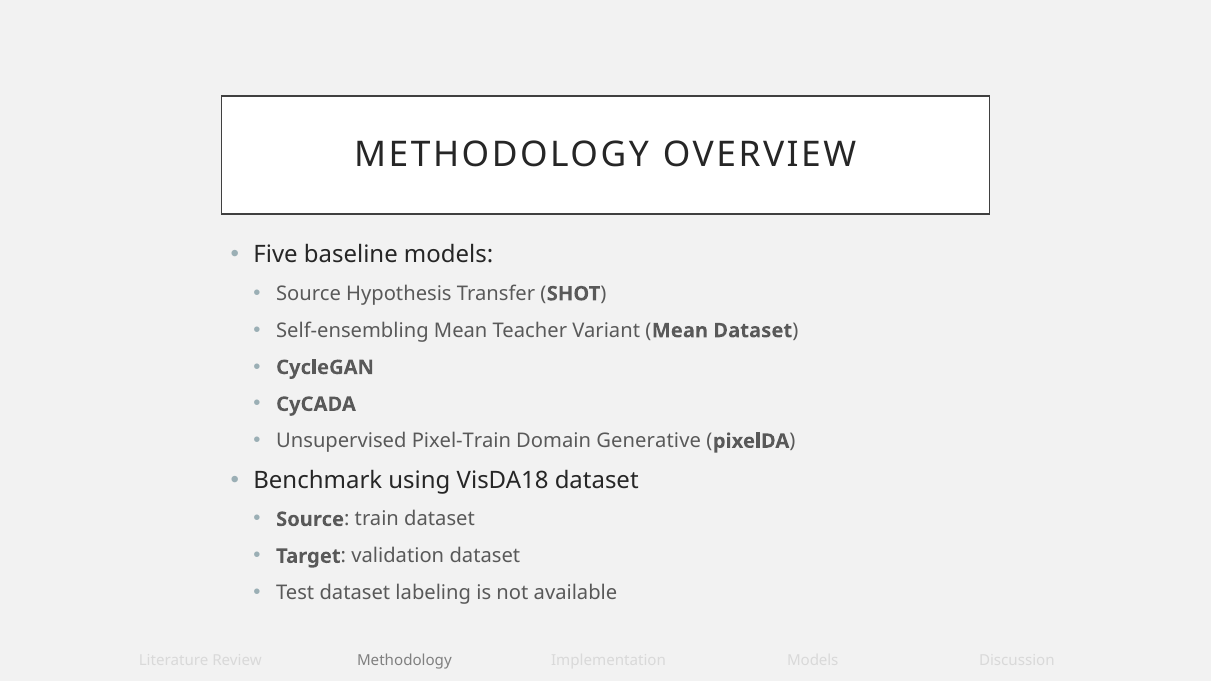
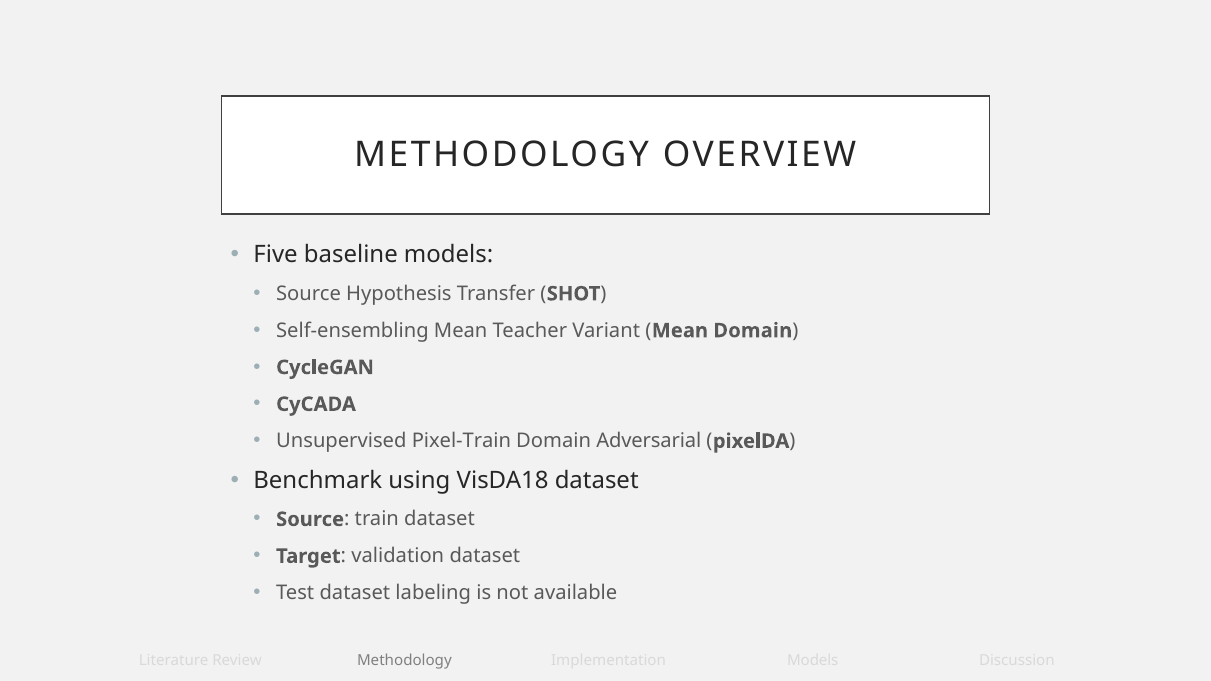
Mean Dataset: Dataset -> Domain (753, 331)
Generative: Generative -> Adversarial (649, 441)
